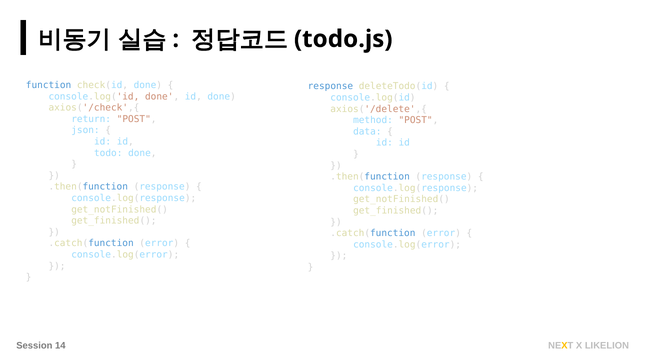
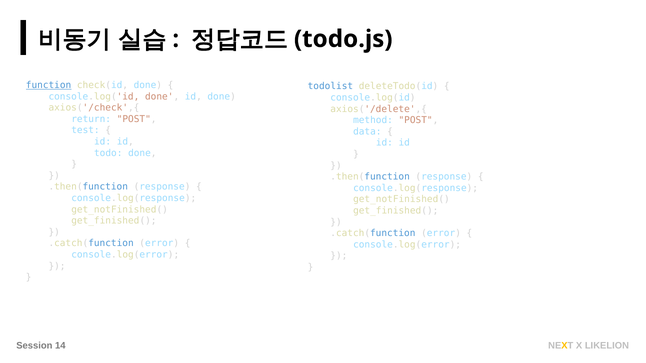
function underline: none -> present (49, 85)
response: response -> todolist (330, 86)
json: json -> test (85, 130)
